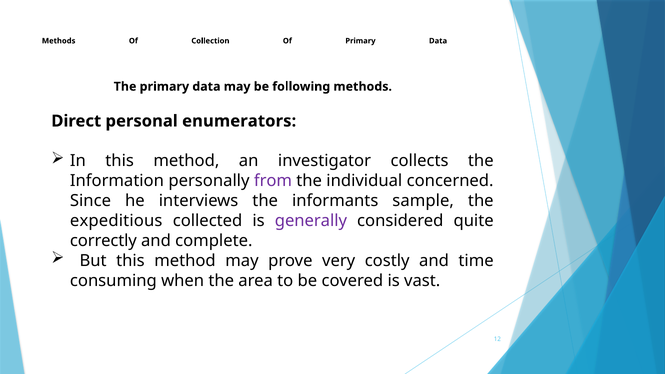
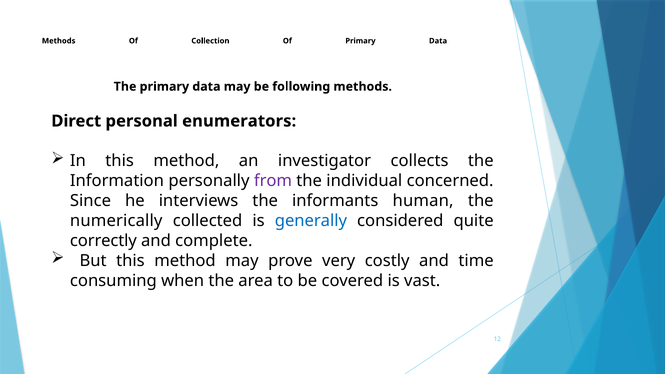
sample: sample -> human (423, 201)
expeditious: expeditious -> numerically (116, 221)
generally colour: purple -> blue (311, 221)
